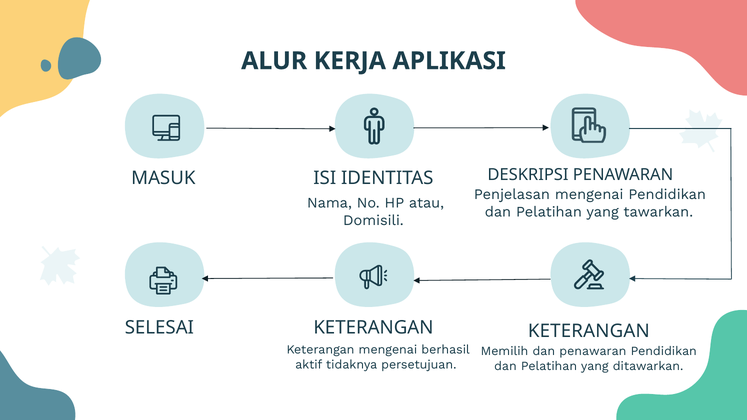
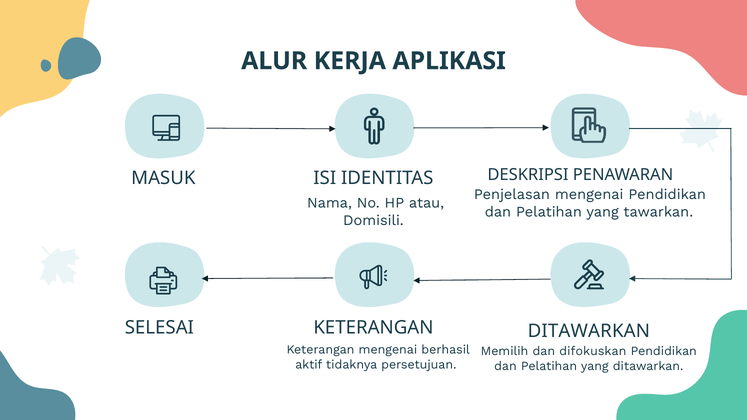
KETERANGAN: KETERANGAN -> DITAWARKAN (589, 331)
dan penawaran: penawaran -> difokuskan (593, 351)
